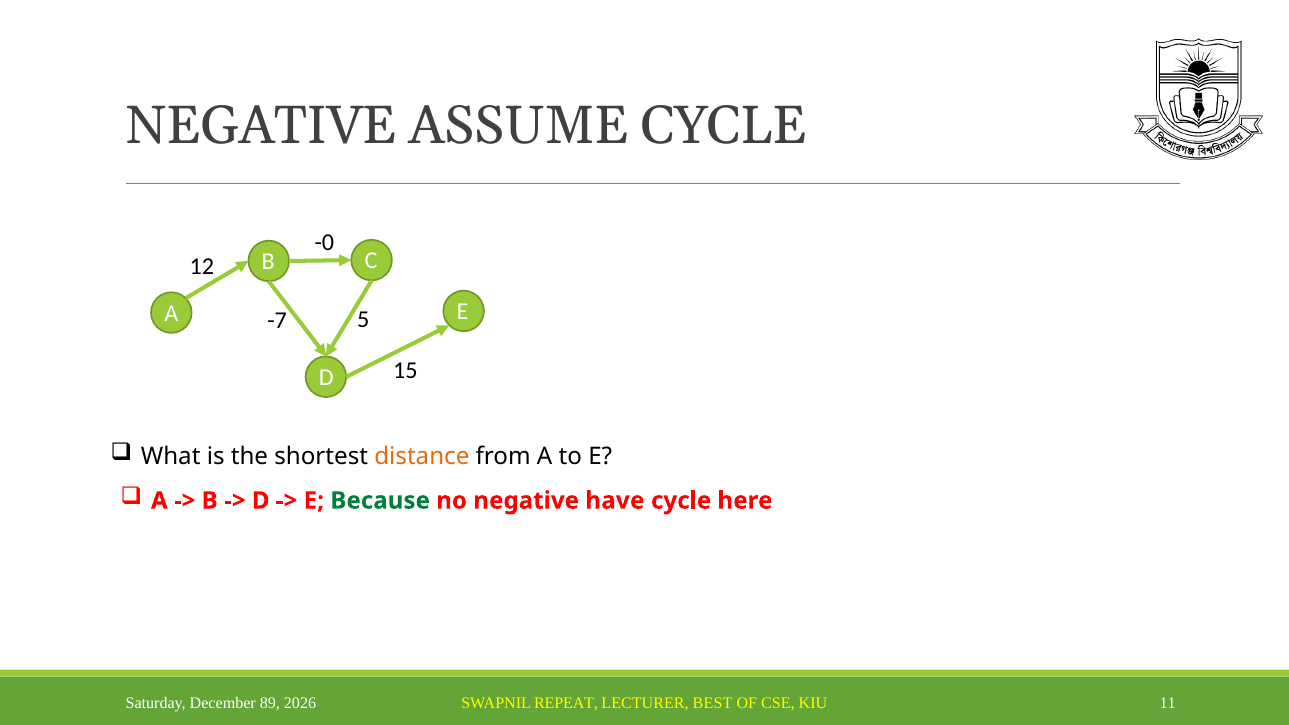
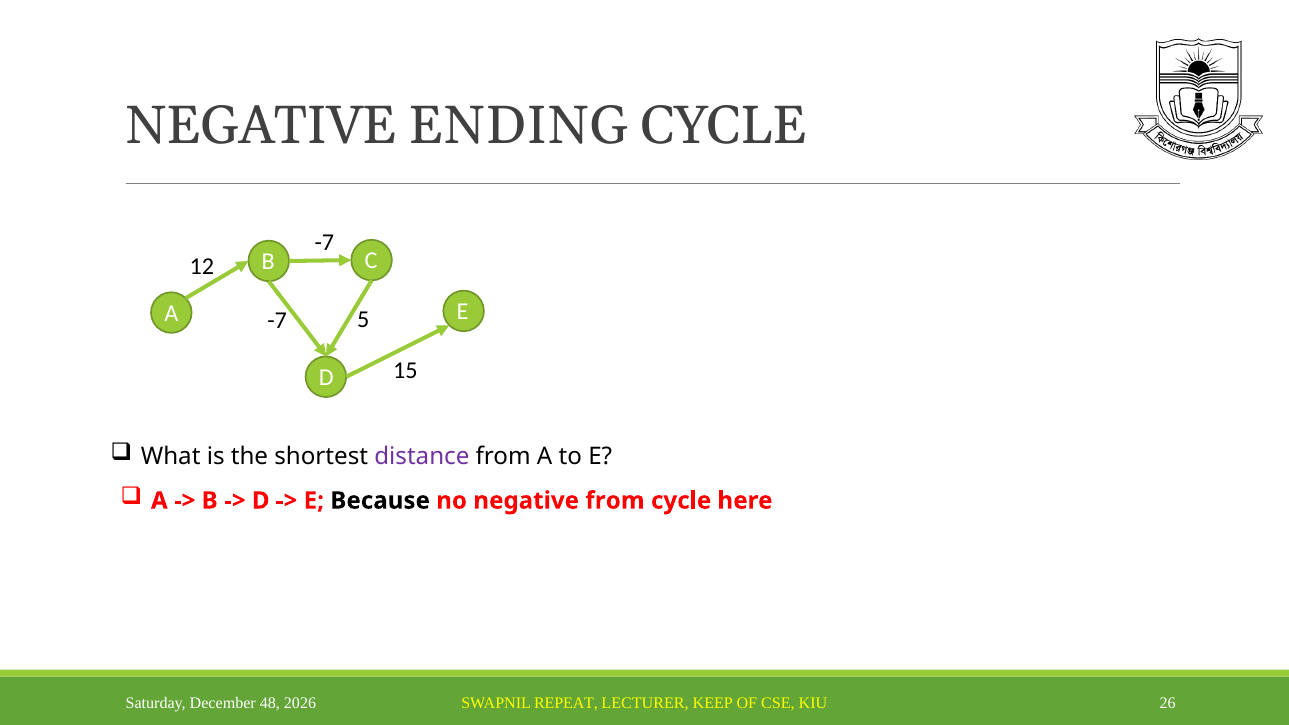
ASSUME: ASSUME -> ENDING (518, 126)
-0: -0 -> -7 (324, 243)
distance colour: orange -> purple (422, 456)
Because colour: green -> black (380, 501)
negative have: have -> from (615, 501)
89: 89 -> 48 (270, 703)
BEST: BEST -> KEEP (713, 703)
11: 11 -> 26 (1168, 703)
